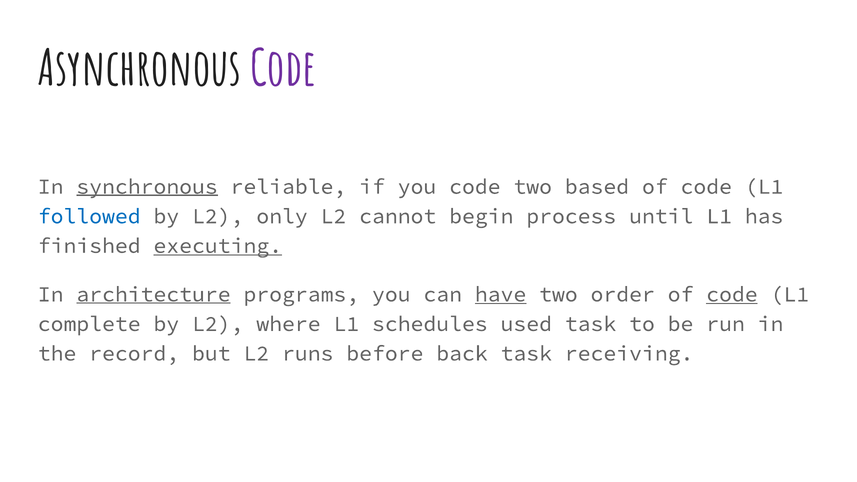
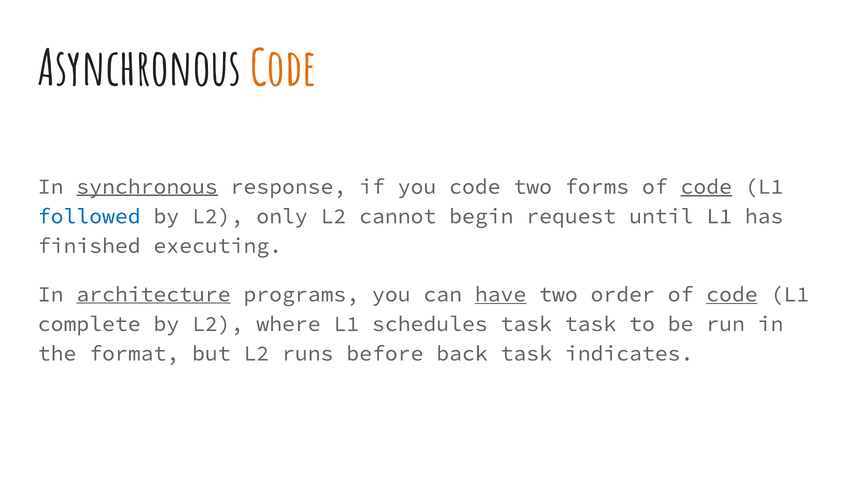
Code colour: purple -> orange (283, 70)
reliable: reliable -> response (288, 187)
based: based -> forms (597, 187)
code underline: none -> present (706, 187)
process: process -> request (571, 216)
executing underline: present -> none (218, 246)
schedules used: used -> task (526, 324)
record: record -> format (134, 353)
receiving: receiving -> indicates (629, 353)
